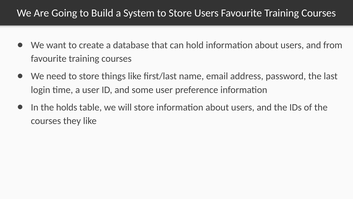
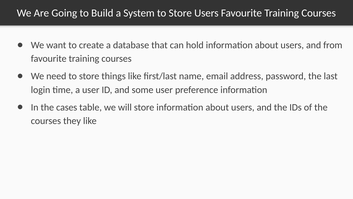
holds: holds -> cases (67, 107)
